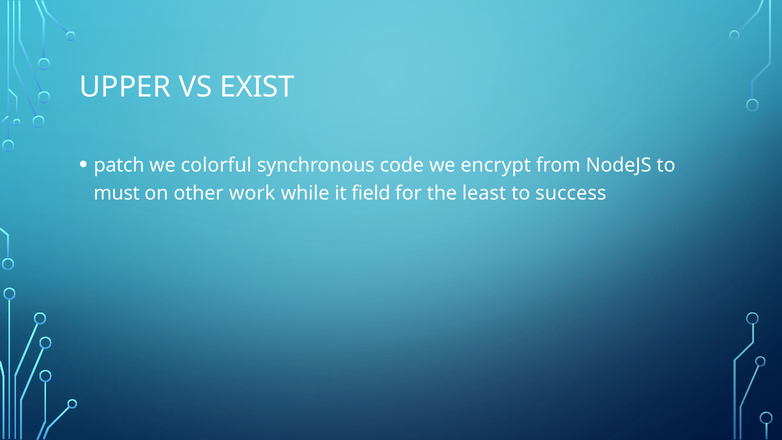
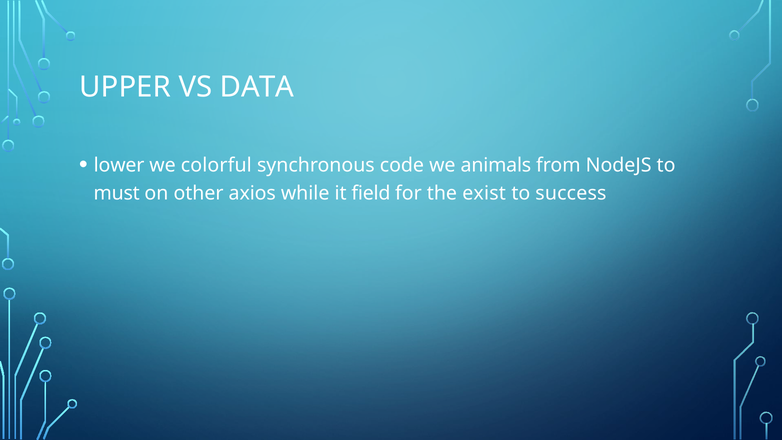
EXIST: EXIST -> DATA (257, 87)
patch: patch -> lower (119, 165)
encrypt: encrypt -> animals (496, 165)
work: work -> axios (252, 193)
least: least -> exist (484, 193)
